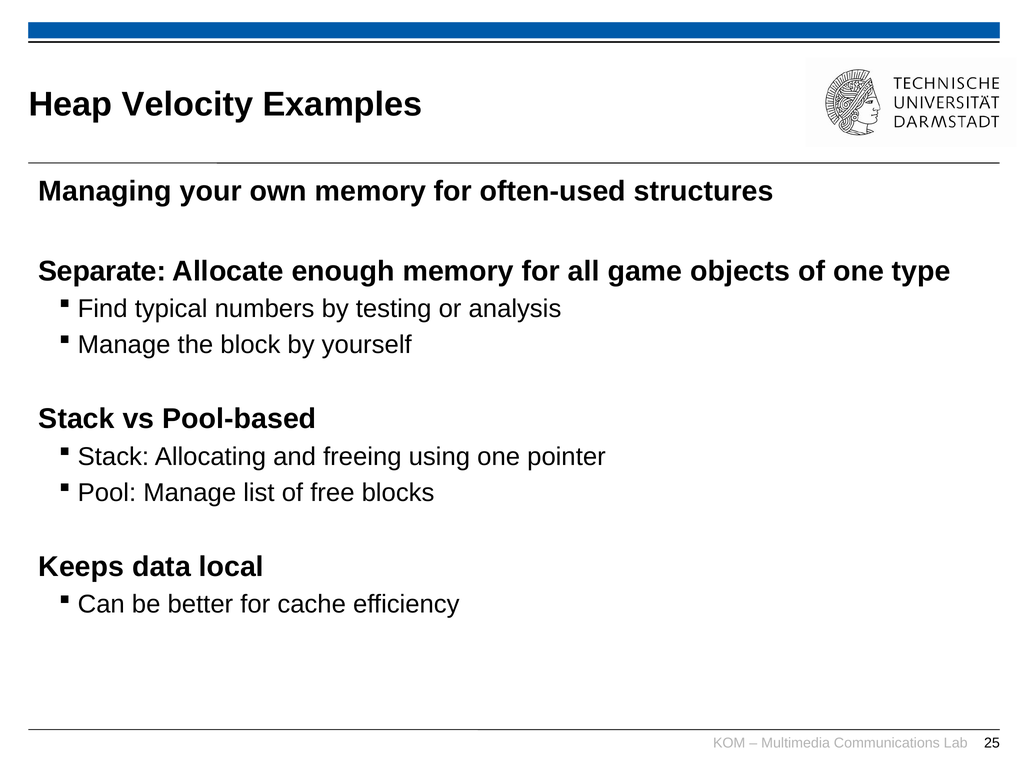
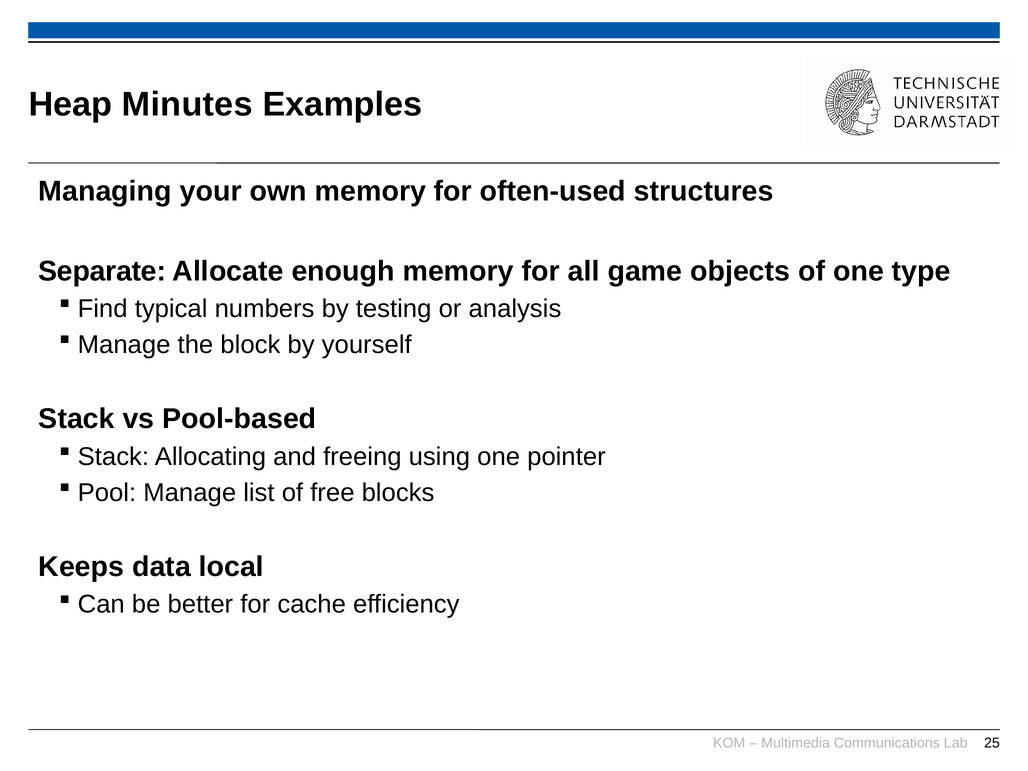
Velocity: Velocity -> Minutes (187, 104)
